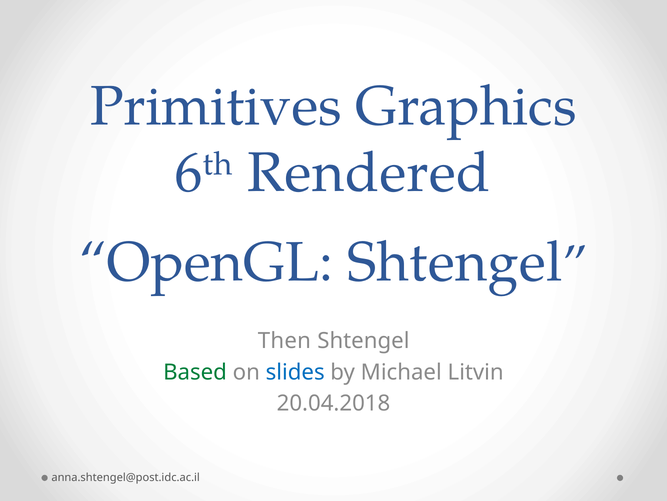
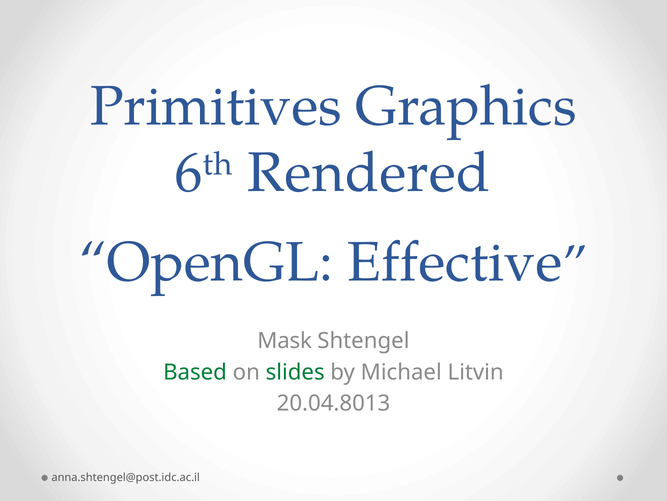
OpenGL Shtengel: Shtengel -> Effective (455, 262)
Then: Then -> Mask (285, 341)
slides colour: blue -> green (295, 372)
20.04.2018: 20.04.2018 -> 20.04.8013 (333, 403)
